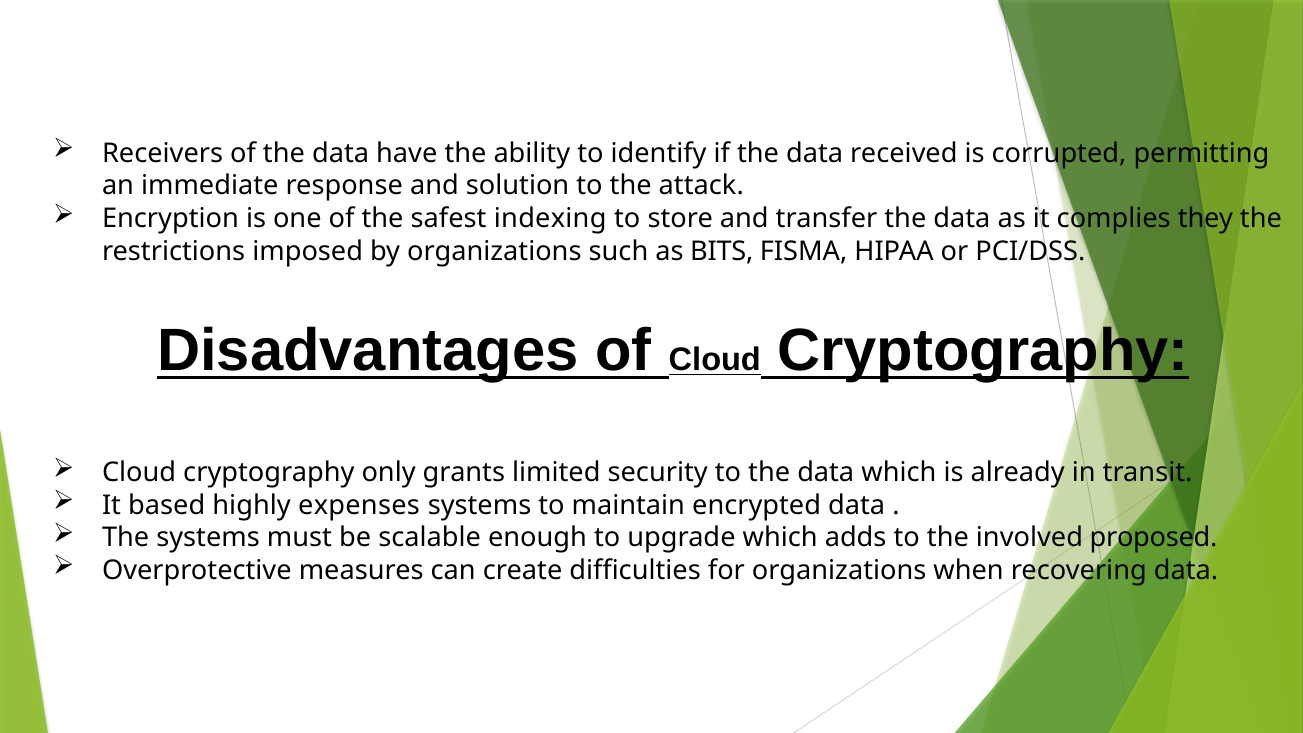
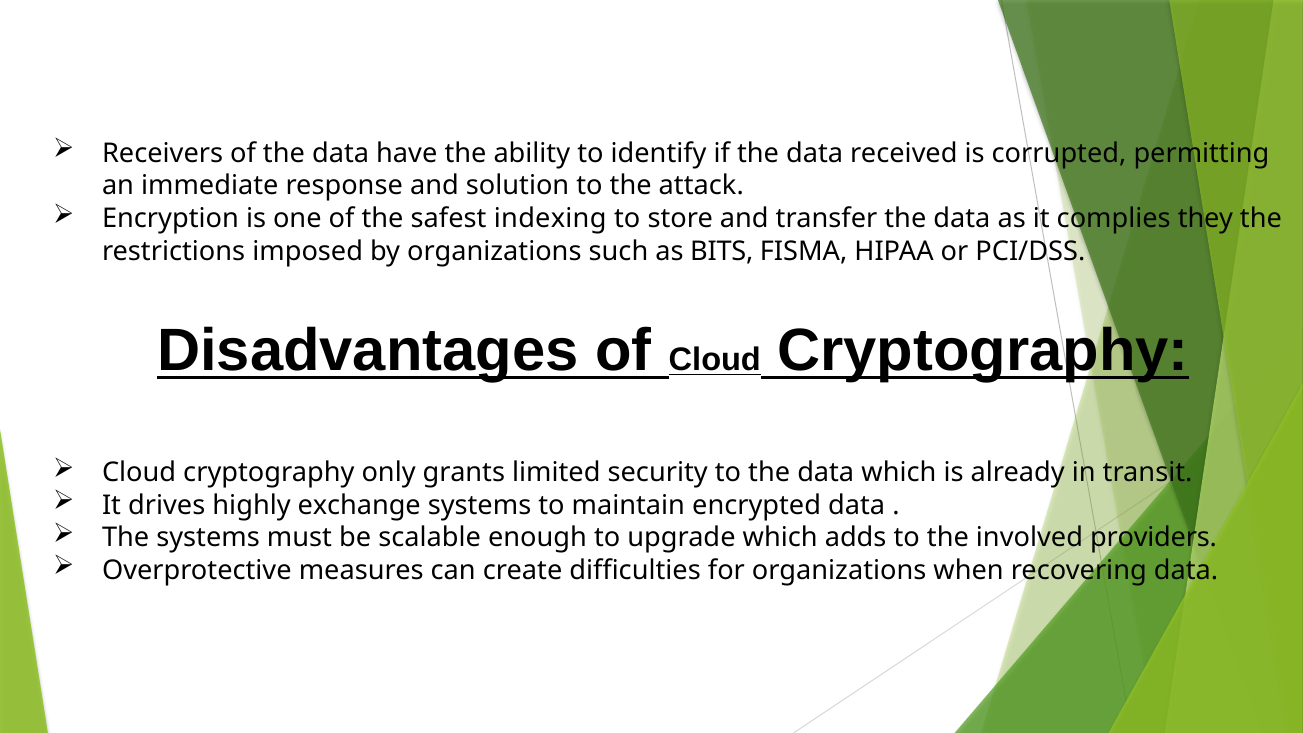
based: based -> drives (167, 505)
expenses: expenses -> exchange (359, 505)
proposed: proposed -> providers (1153, 538)
